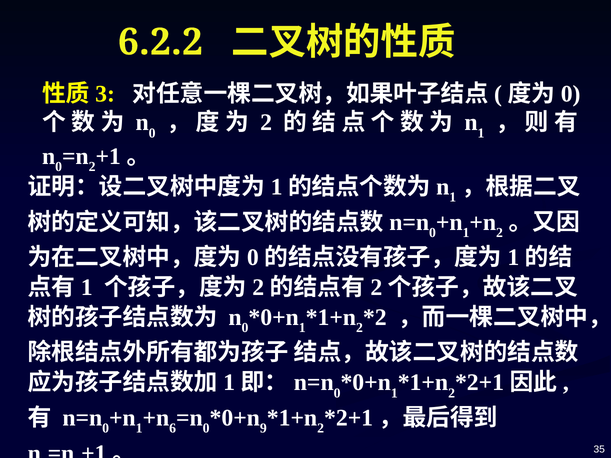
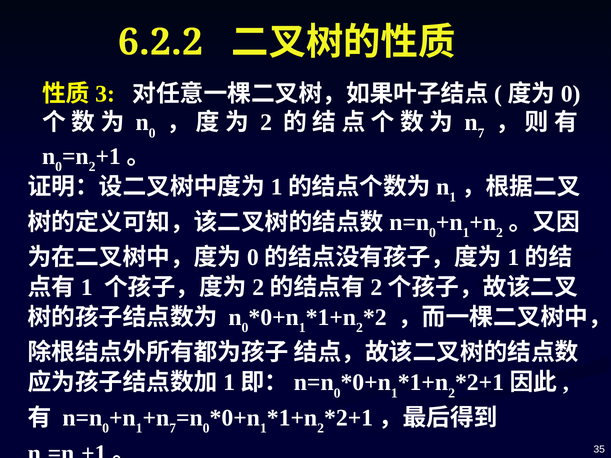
1: 1 -> 7 (481, 133)
6: 6 -> 7 (173, 429)
9: 9 -> 1 (263, 429)
